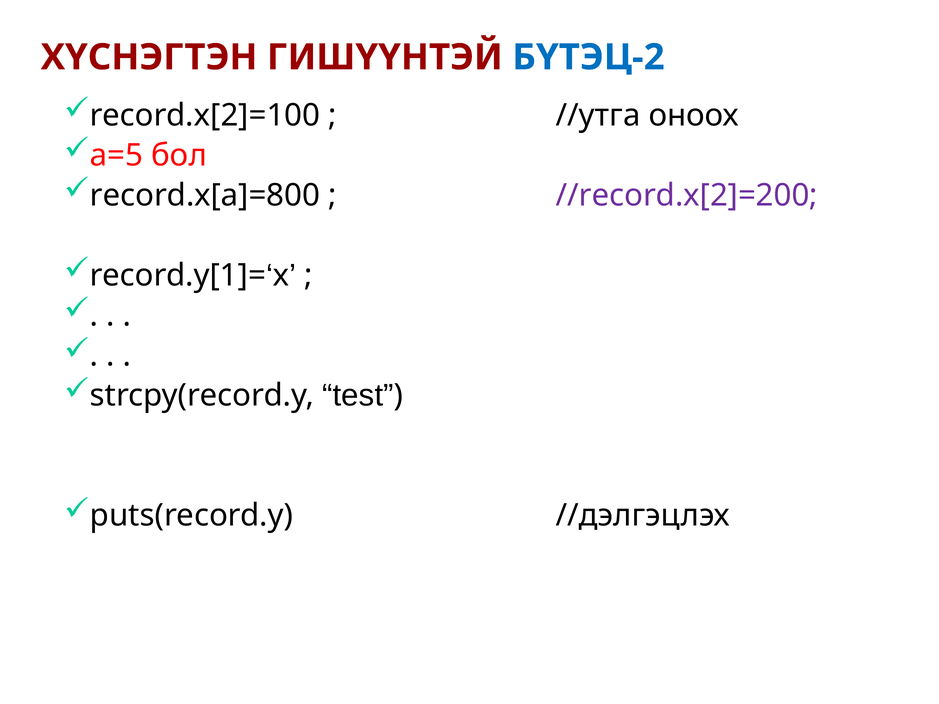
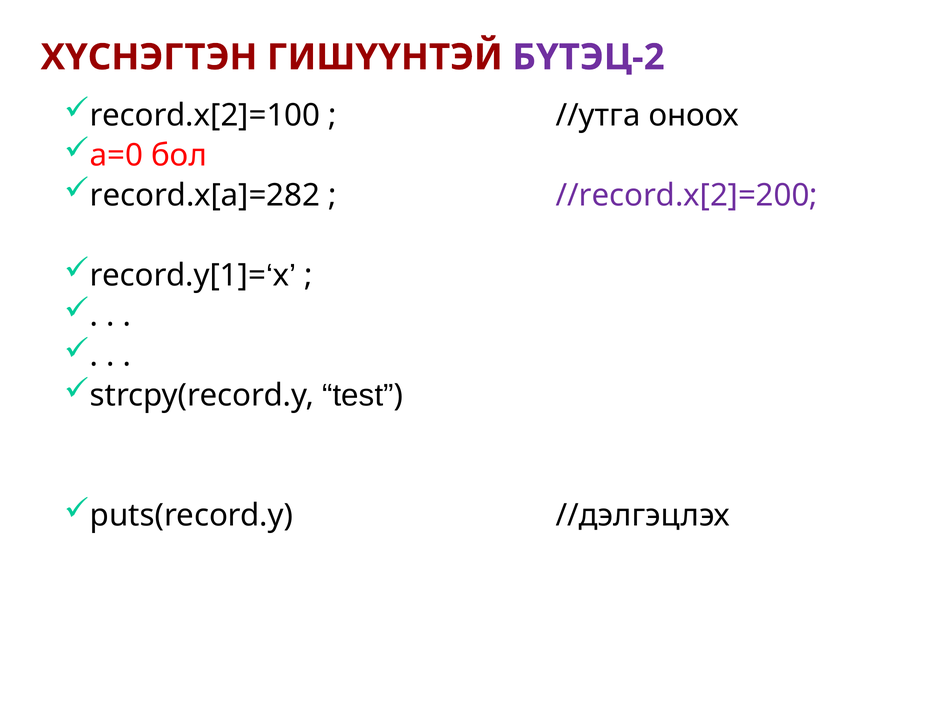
БҮТЭЦ-2 colour: blue -> purple (588, 57)
a=5: a=5 -> a=0 (116, 155)
record.x[a]=800: record.x[a]=800 -> record.x[a]=282 (205, 195)
